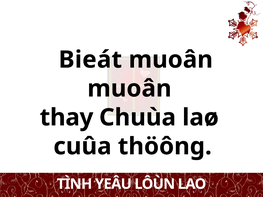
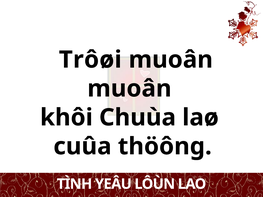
Bieát: Bieát -> Trôøi (90, 60)
thay: thay -> khôi (66, 118)
